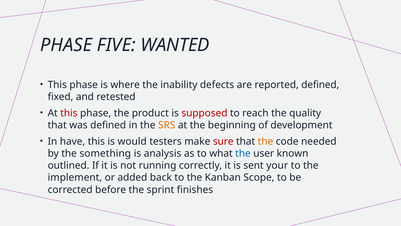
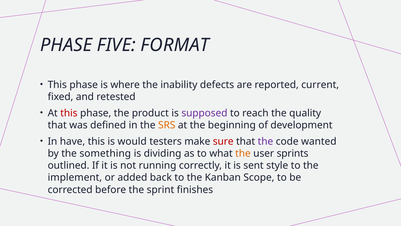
WANTED: WANTED -> FORMAT (175, 45)
reported defined: defined -> current (320, 85)
supposed colour: red -> purple (204, 113)
the colour: orange -> purple (265, 141)
needed: needed -> wanted (319, 141)
analysis: analysis -> dividing (163, 153)
the colour: blue -> orange (243, 153)
known: known -> sprints (293, 153)
your: your -> style (277, 165)
